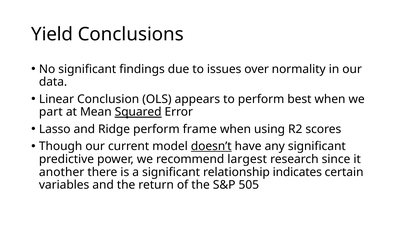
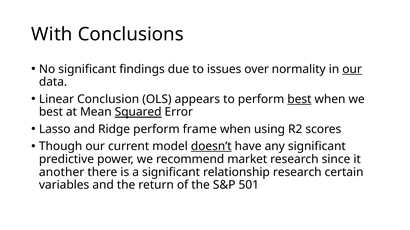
Yield: Yield -> With (52, 34)
our underline: none -> present (352, 69)
best underline: none -> present (299, 99)
part: part -> best (51, 112)
largest: largest -> market (247, 160)
relationship indicates: indicates -> research (297, 173)
505: 505 -> 501 (249, 185)
